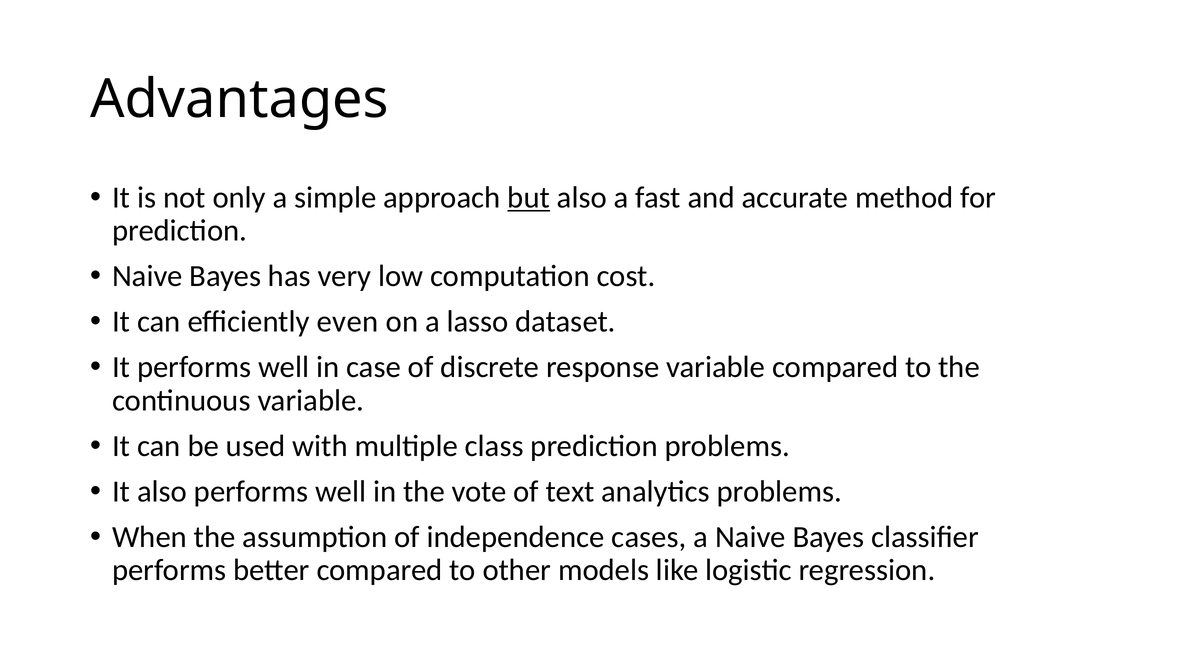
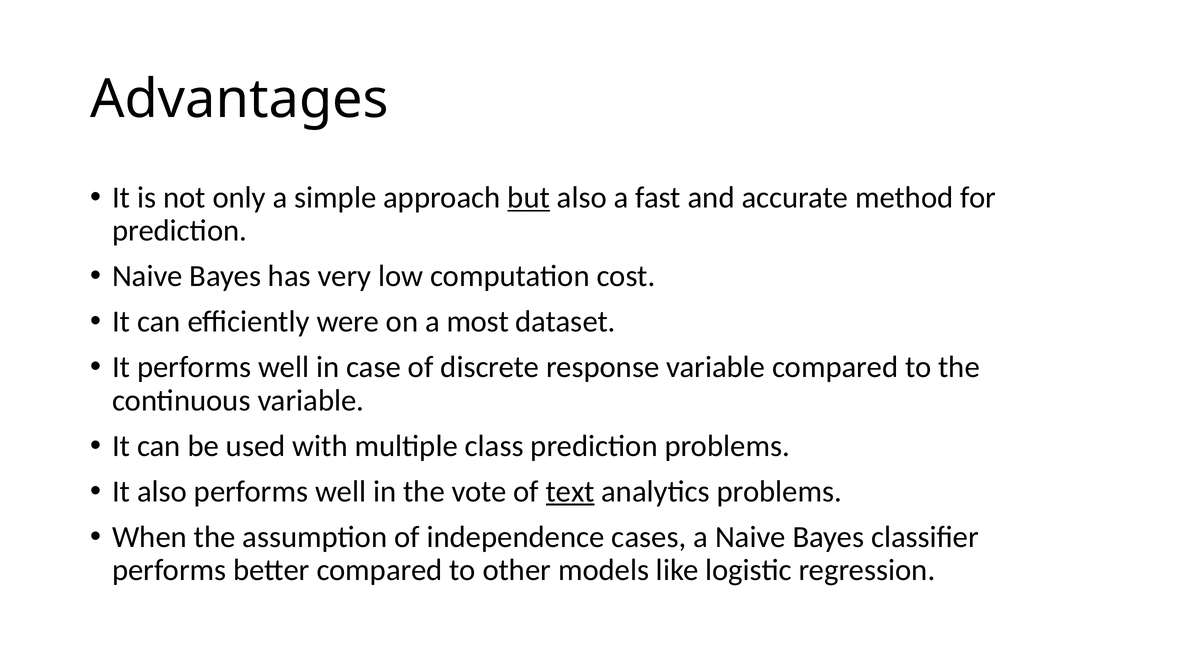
even: even -> were (348, 322)
lasso: lasso -> most (478, 322)
text underline: none -> present (570, 492)
